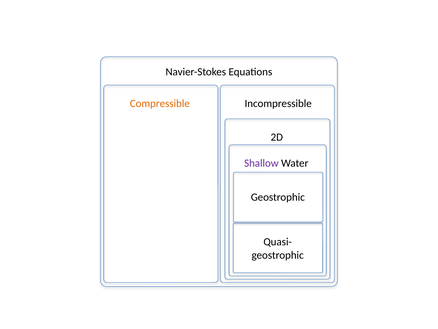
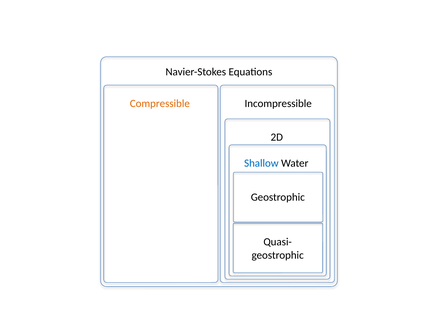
Shallow colour: purple -> blue (261, 163)
